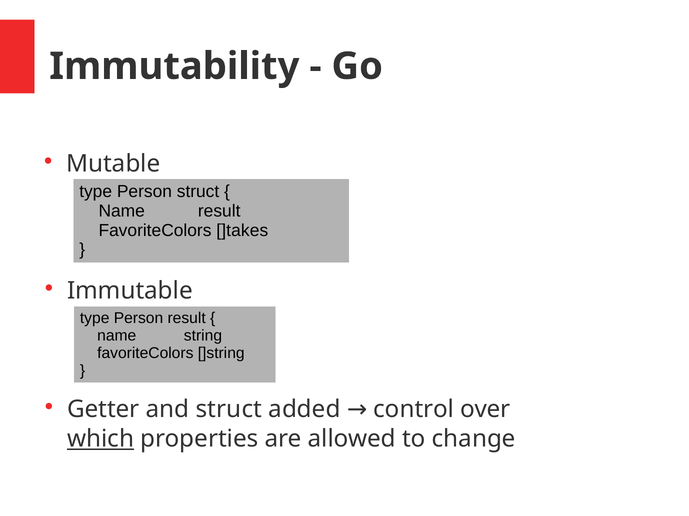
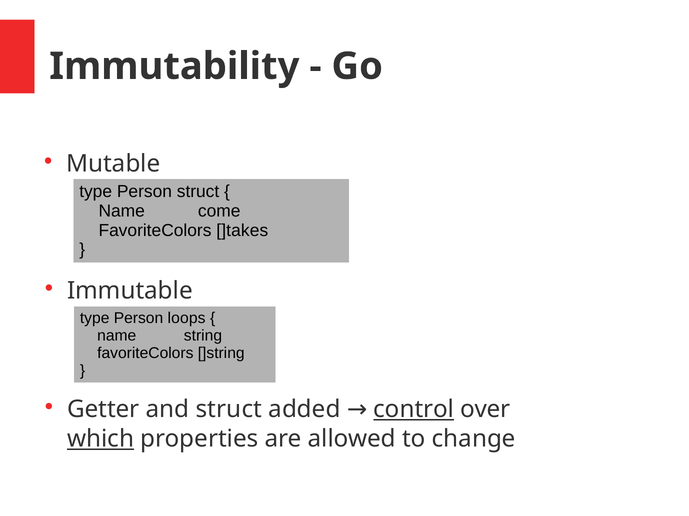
Name result: result -> come (219, 211)
Person result: result -> loops (187, 319)
control underline: none -> present (414, 410)
